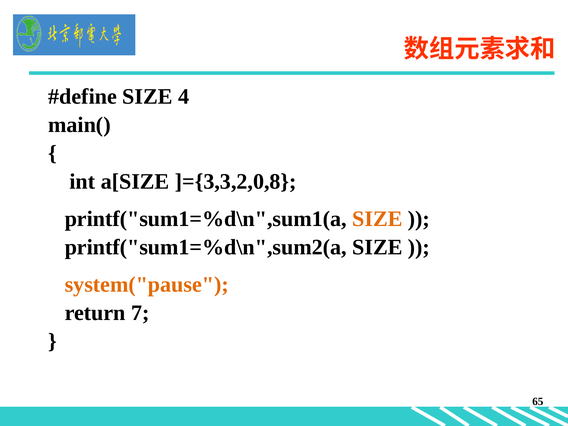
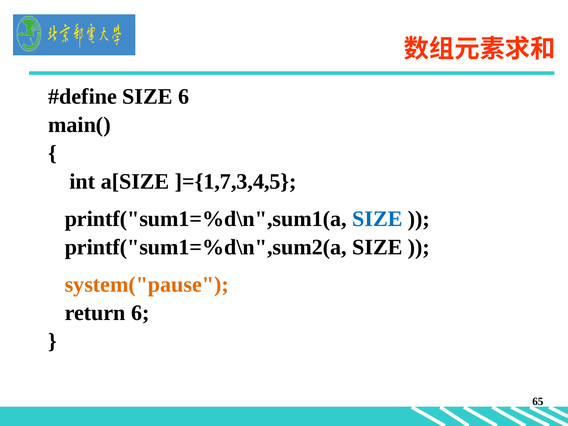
SIZE 4: 4 -> 6 (184, 97)
]={3,3,2,0,8: ]={3,3,2,0,8 -> ]={1,7,3,4,5 (236, 181)
SIZE colour: orange -> blue (377, 219)
return 7: 7 -> 6 (140, 313)
